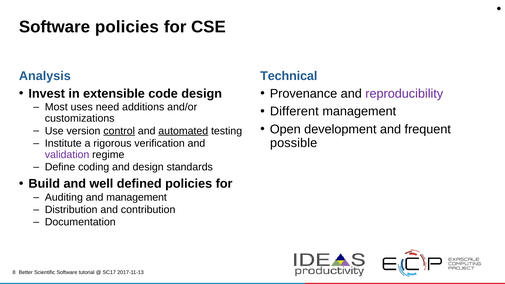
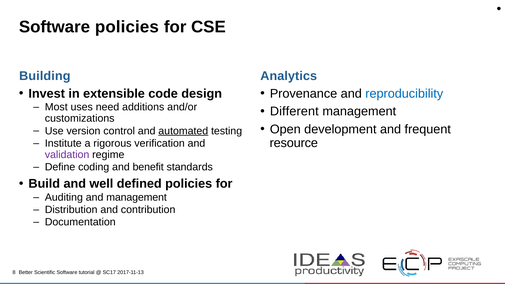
Analysis: Analysis -> Building (45, 76)
Technical: Technical -> Analytics (289, 76)
reproducibility colour: purple -> blue (404, 94)
control underline: present -> none (119, 131)
possible: possible -> resource (294, 143)
and design: design -> benefit (148, 167)
